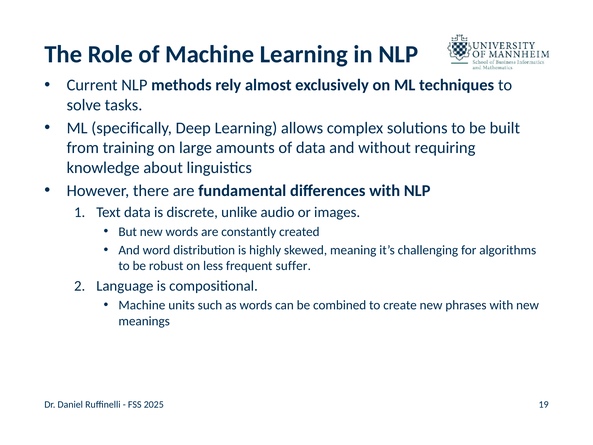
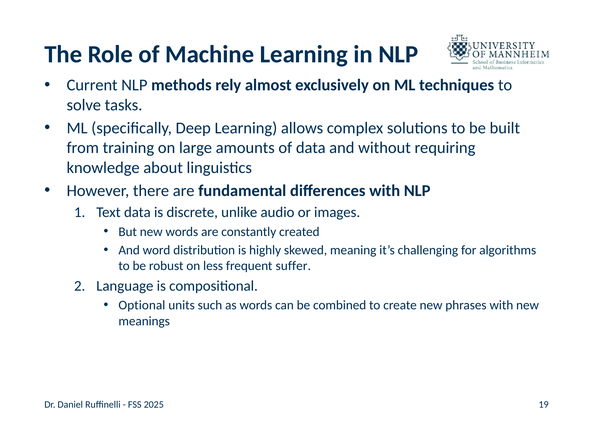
Machine: Machine -> Optional (142, 305)
